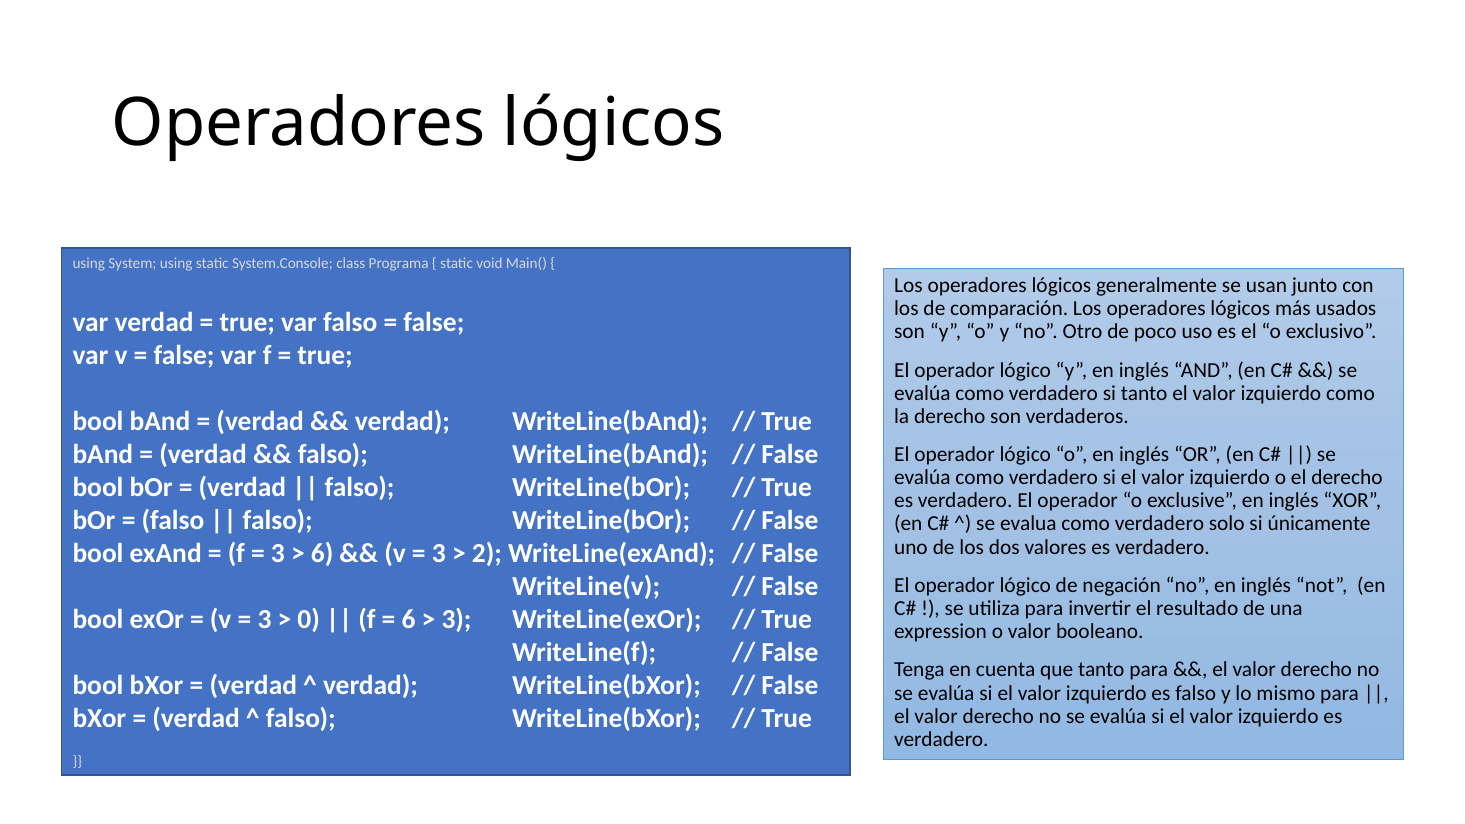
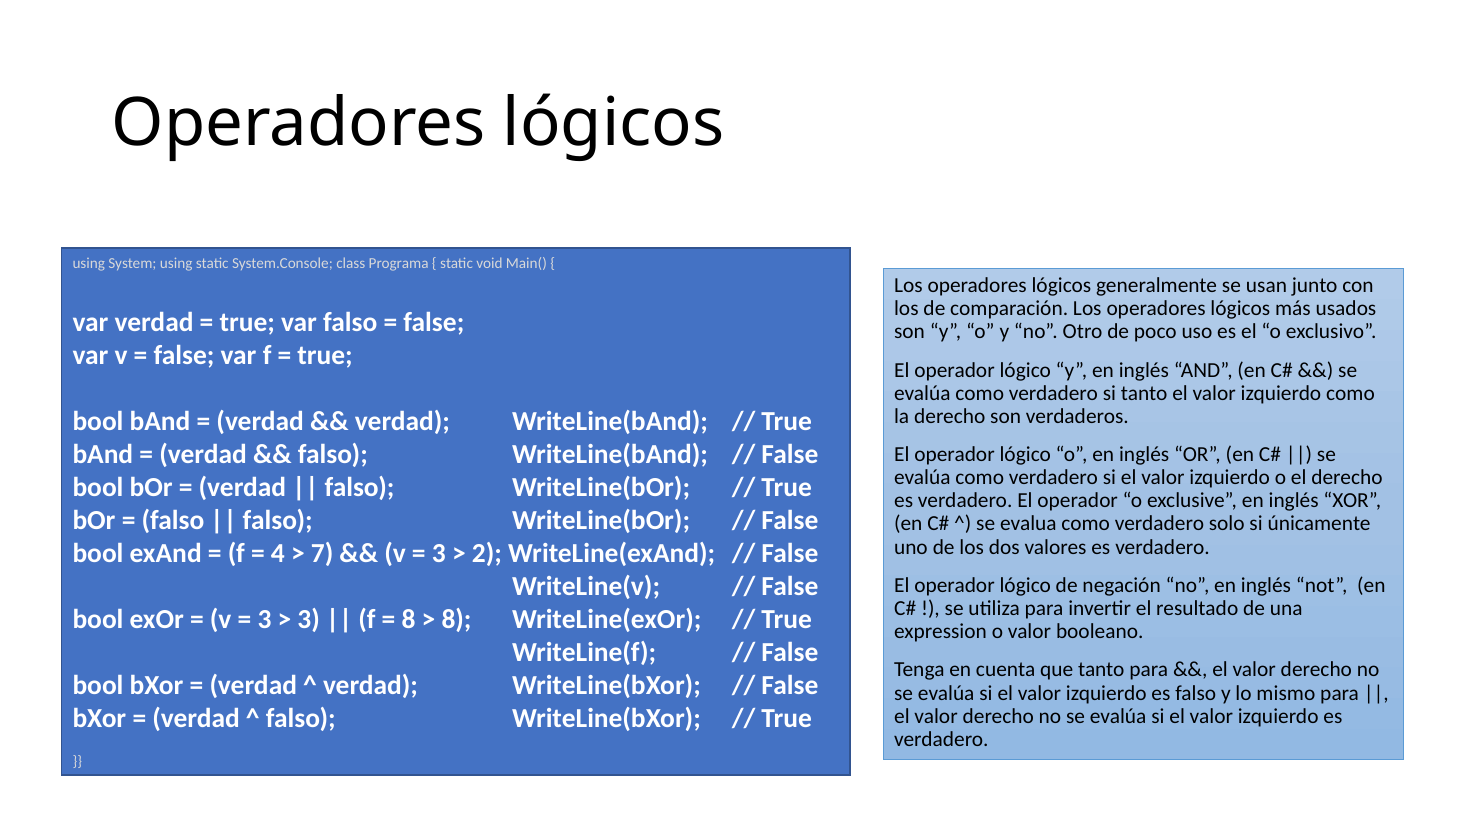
3: 3 -> 4 (278, 554)
6: 6 -> 7 (322, 554)
0: 0 -> 3 (309, 620)
6: 6 -> 8 (408, 620)
3: 3 -> 8 (456, 620)
